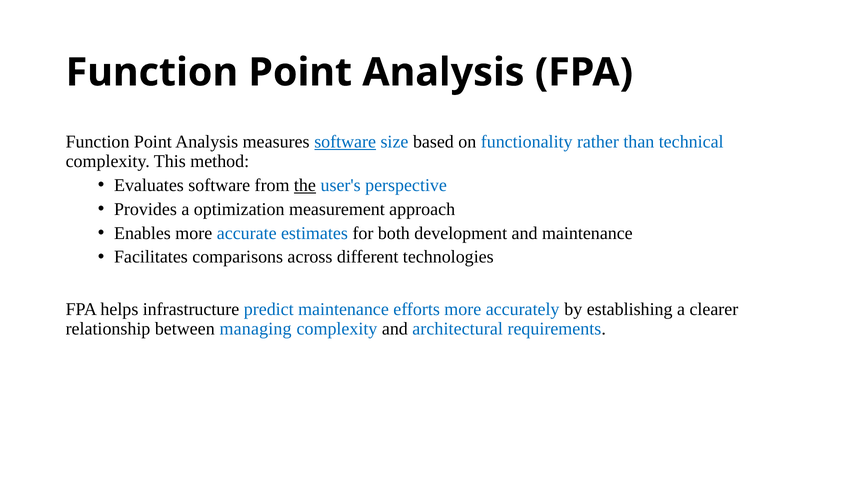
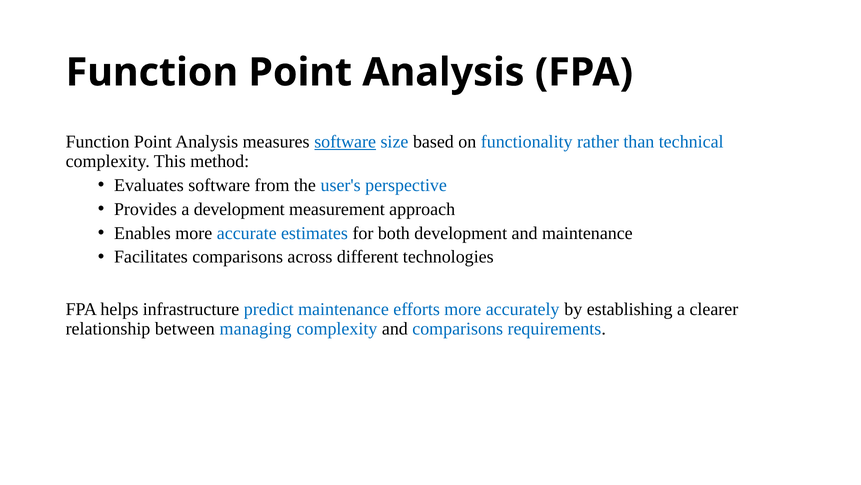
the underline: present -> none (305, 185)
a optimization: optimization -> development (239, 209)
and architectural: architectural -> comparisons (458, 328)
